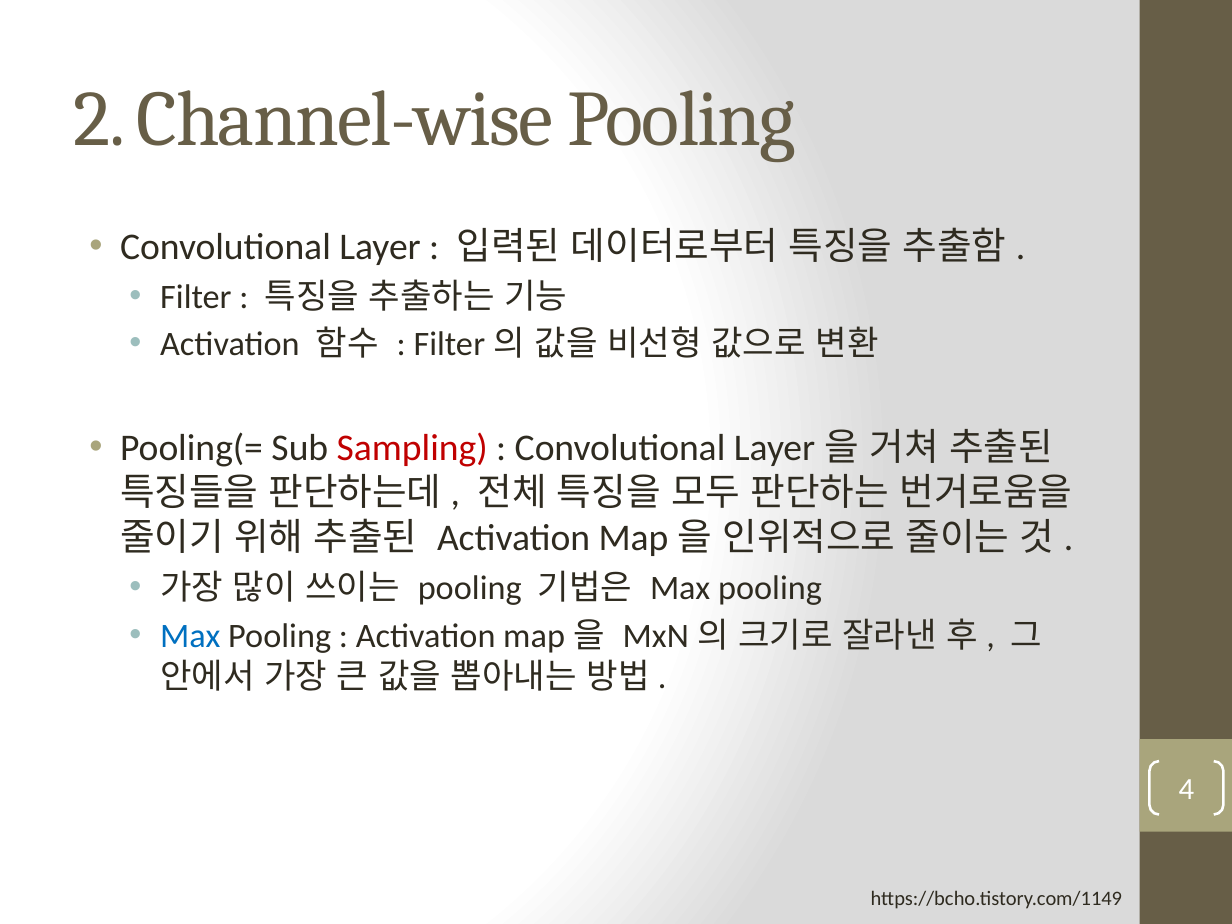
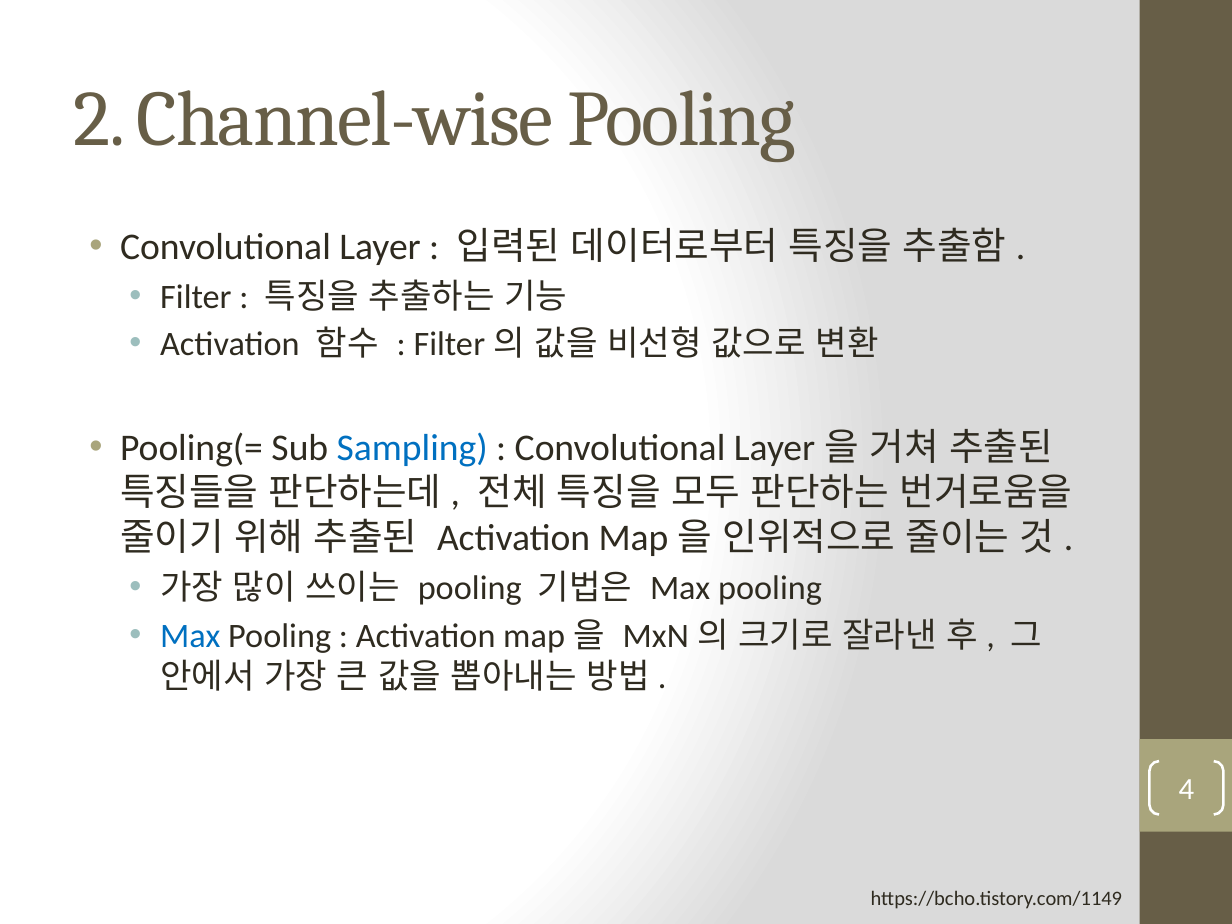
Sampling colour: red -> blue (412, 448)
